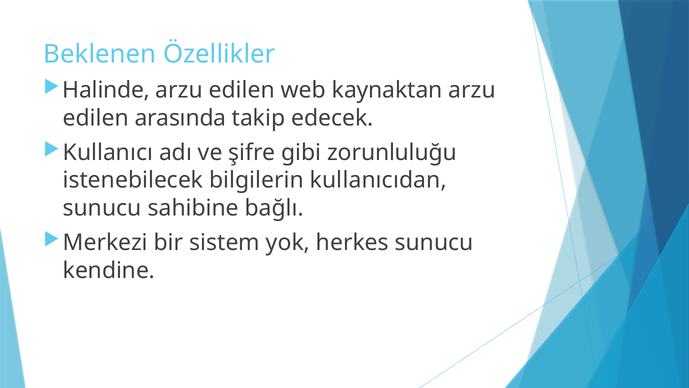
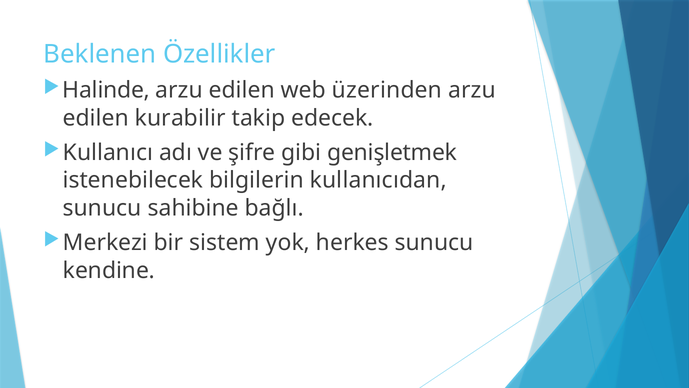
kaynaktan: kaynaktan -> üzerinden (387, 90)
arasında: arasında -> kurabilir (180, 118)
zorunluluğu: zorunluluğu -> genişletmek (392, 153)
